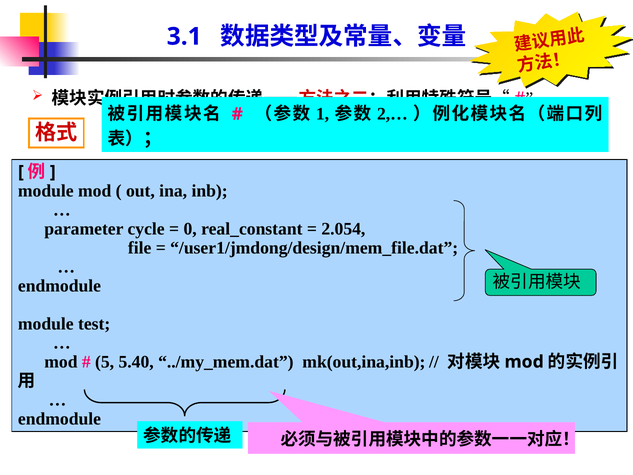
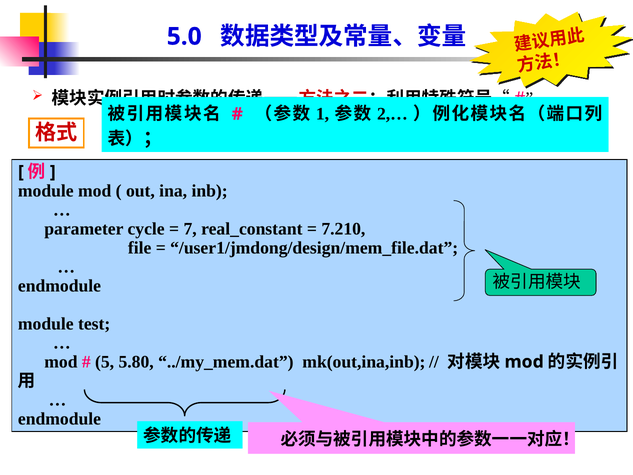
3.1: 3.1 -> 5.0 (184, 37)
0: 0 -> 7 (190, 229)
2.054: 2.054 -> 7.210 (343, 229)
5.40: 5.40 -> 5.80 (136, 362)
